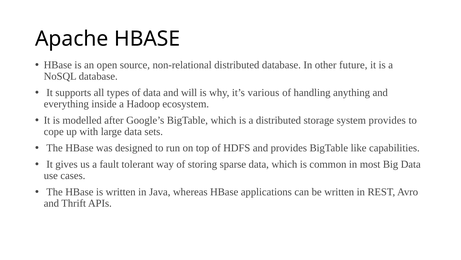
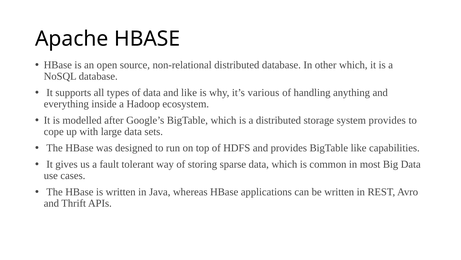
other future: future -> which (353, 65)
and will: will -> like (189, 92)
